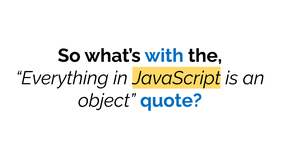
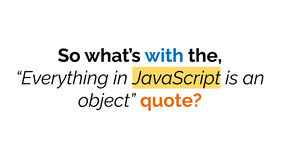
quote colour: blue -> orange (171, 101)
